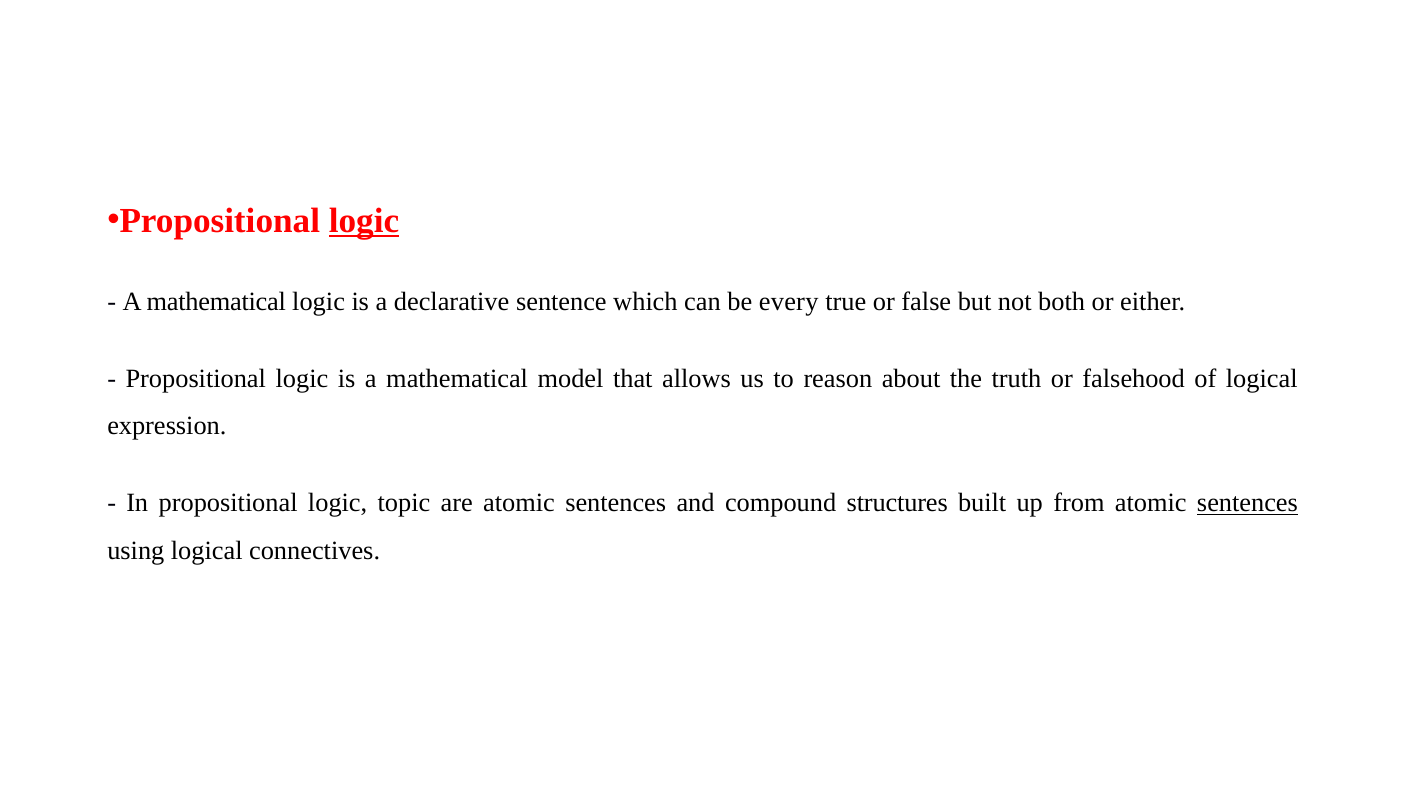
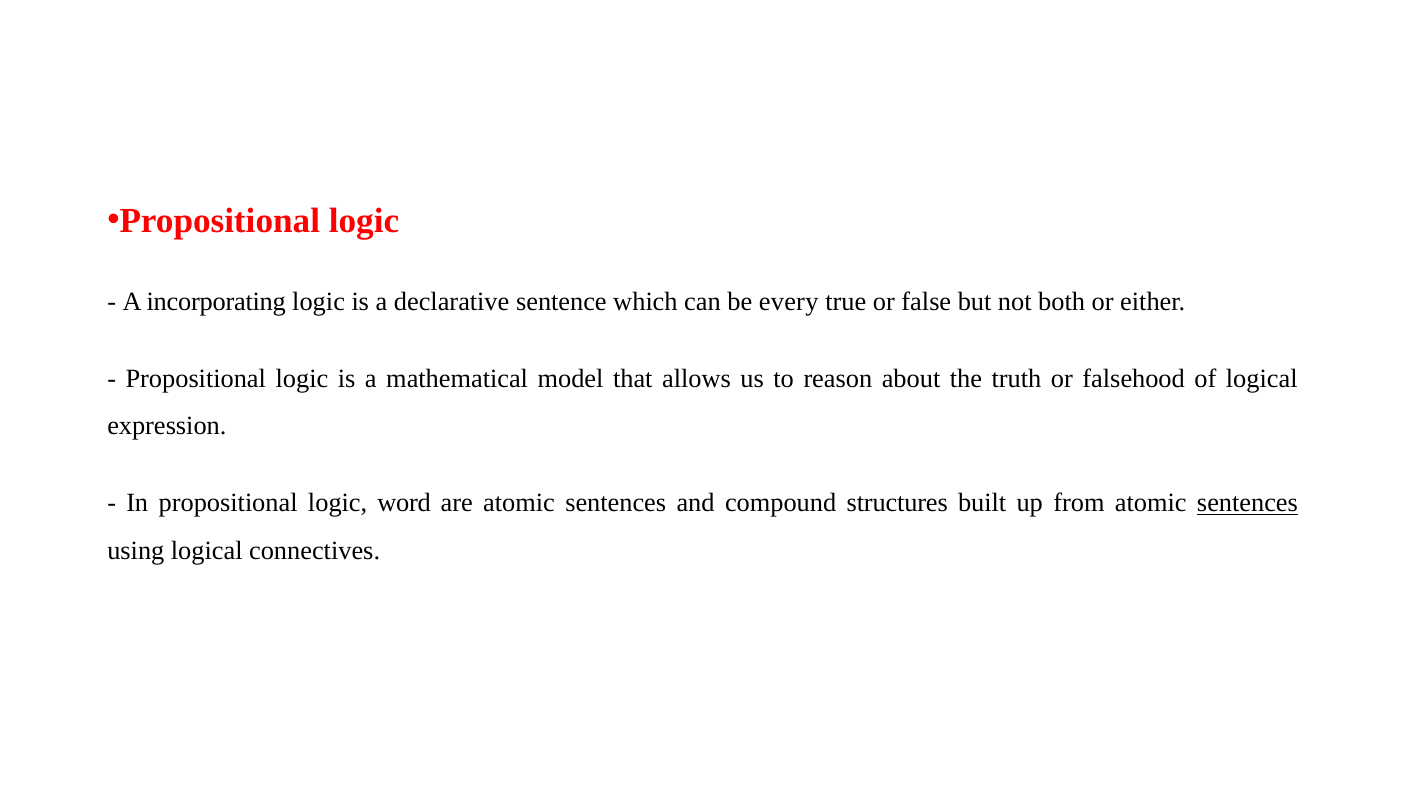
logic underline: present -> none (364, 221)
mathematical: mathematical -> incorporating (216, 302)
topic: topic -> word (404, 503)
